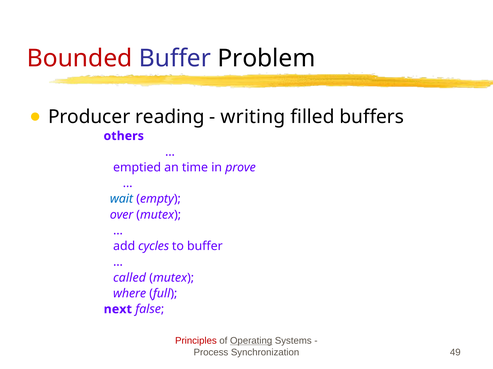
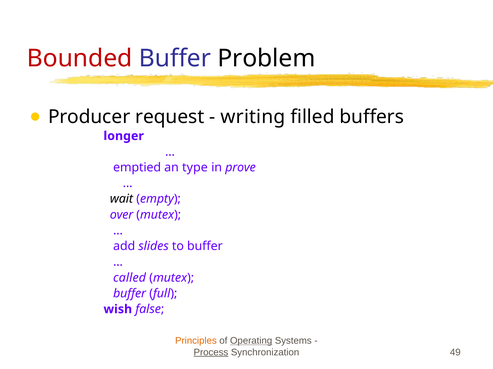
reading: reading -> request (170, 117)
others: others -> longer (124, 136)
time: time -> type (195, 168)
wait colour: blue -> black (122, 199)
cycles: cycles -> slides (154, 247)
where: where -> buffer (130, 294)
next: next -> wish (118, 310)
Principles colour: red -> orange (196, 341)
Process underline: none -> present (211, 353)
